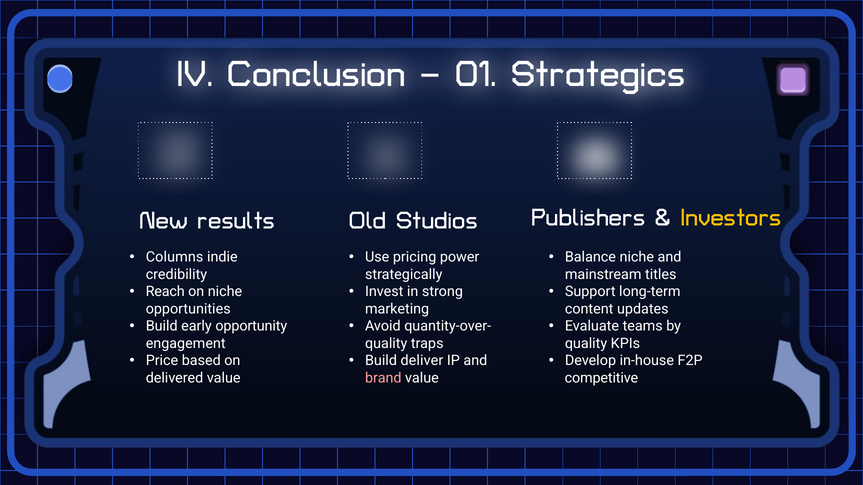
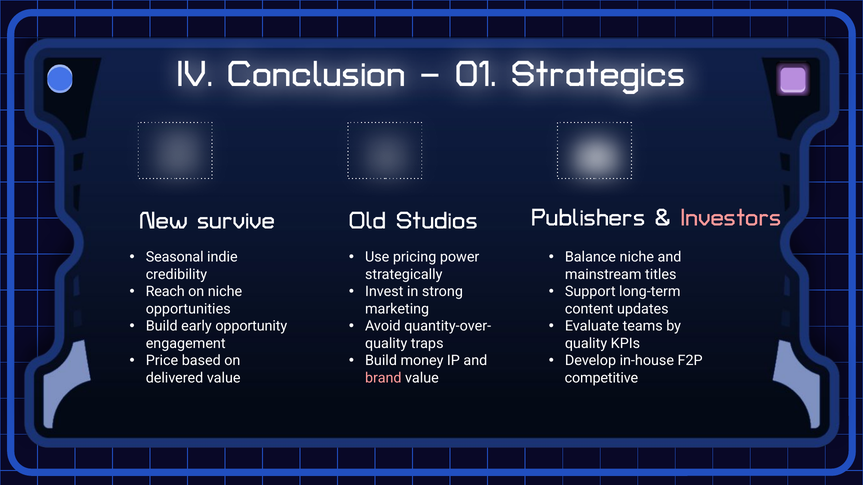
results: results -> survive (236, 221)
Investors colour: yellow -> pink (731, 218)
Columns: Columns -> Seasonal (175, 257)
deliver: deliver -> money (422, 361)
